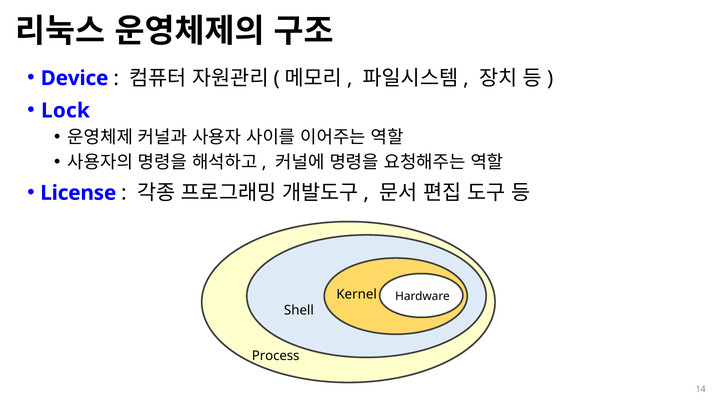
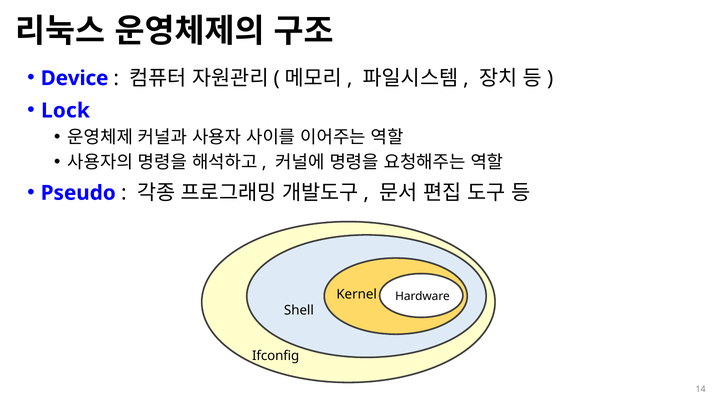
License: License -> Pseudo (78, 193)
Process: Process -> Ifconfig (276, 356)
